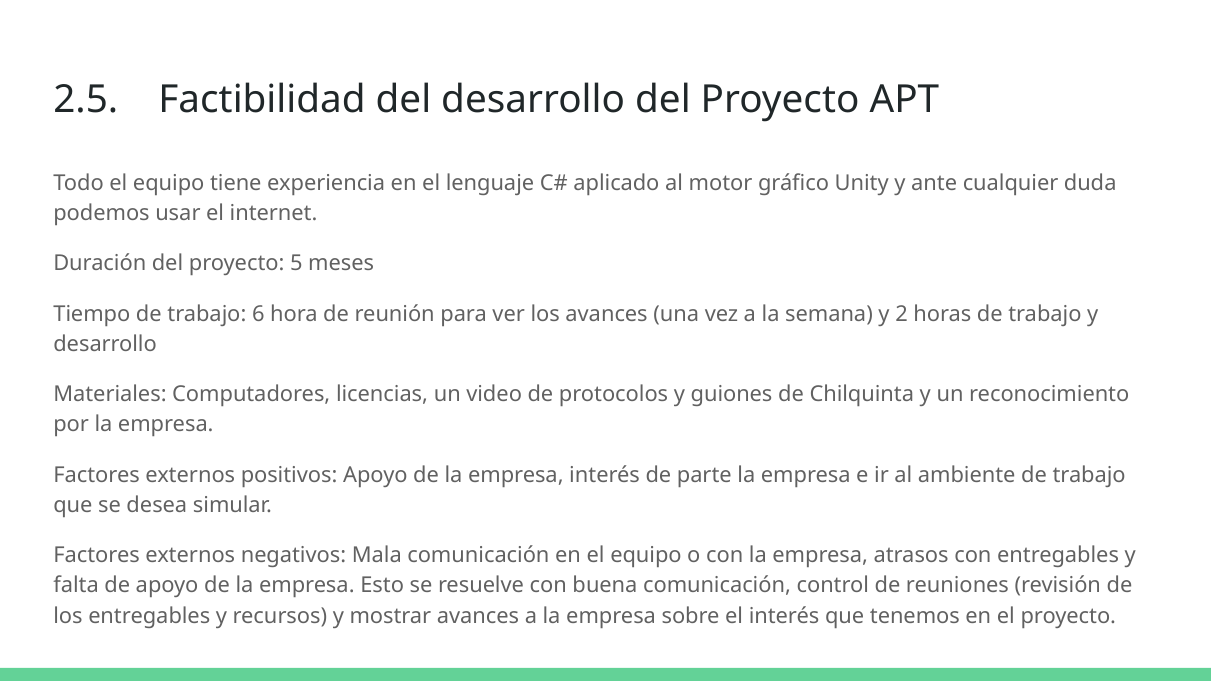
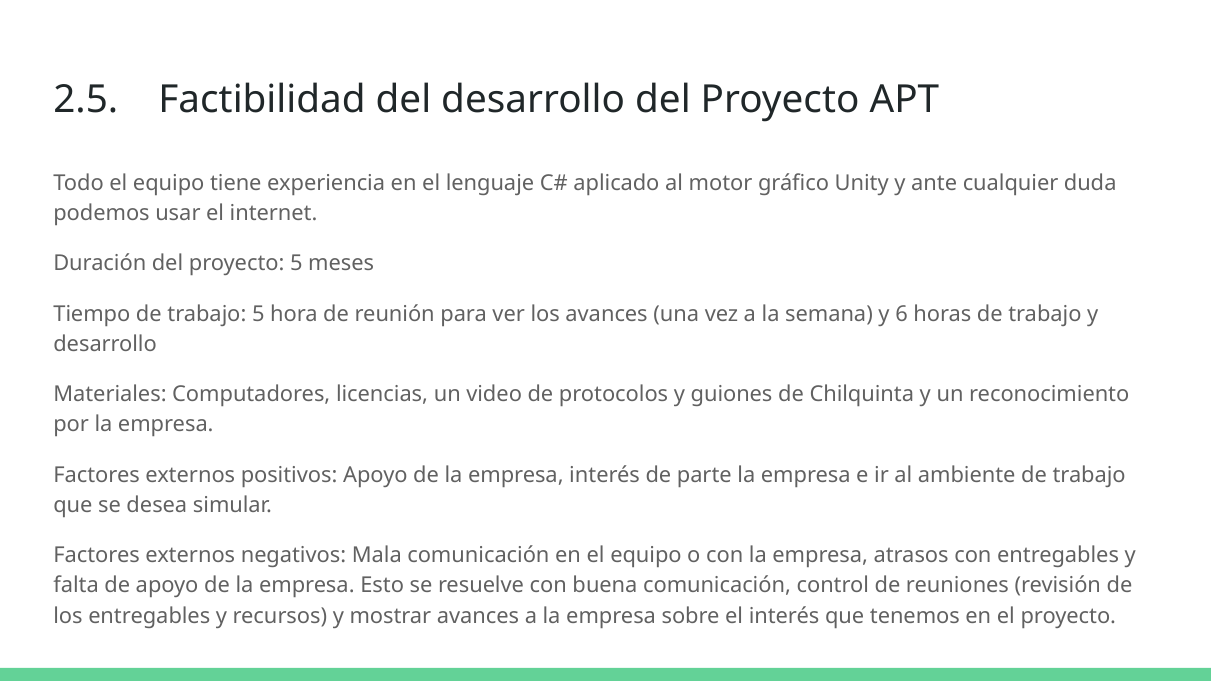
trabajo 6: 6 -> 5 (258, 314)
2: 2 -> 6 (902, 314)
